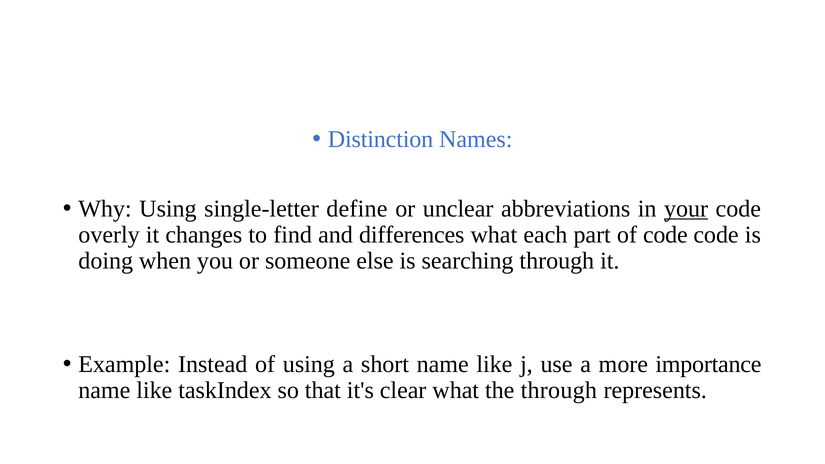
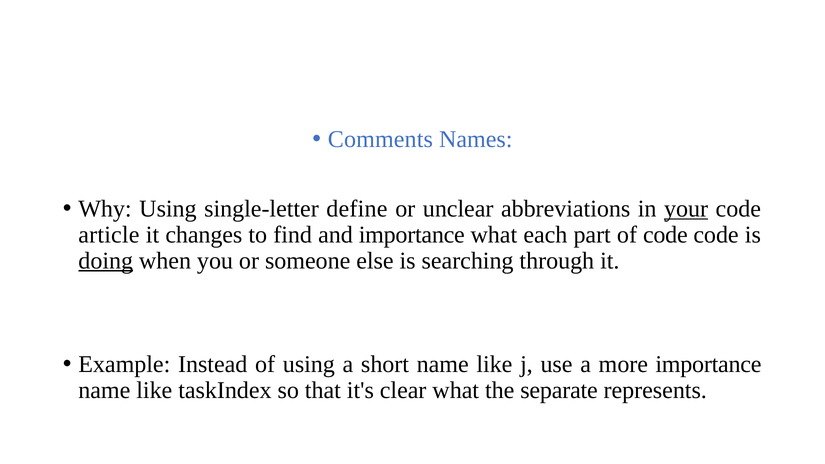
Distinction: Distinction -> Comments (380, 139)
overly: overly -> article (109, 235)
and differences: differences -> importance (412, 235)
doing underline: none -> present (106, 261)
the through: through -> separate (559, 390)
